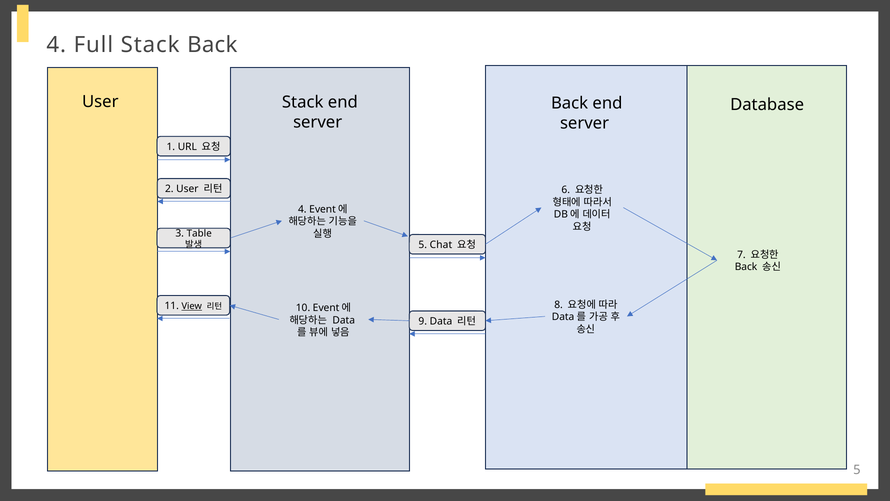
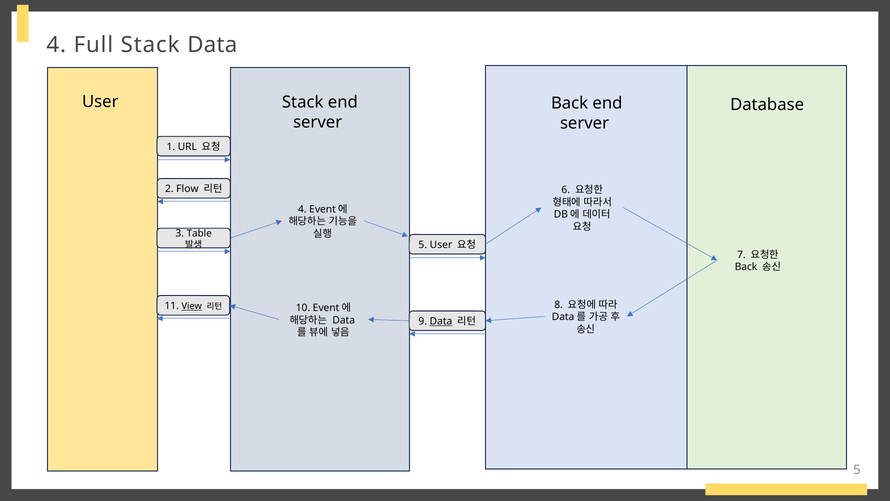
Stack Back: Back -> Data (212, 45)
2 User: User -> Flow (187, 189)
5 Chat: Chat -> User (441, 245)
Data underline: none -> present (441, 321)
